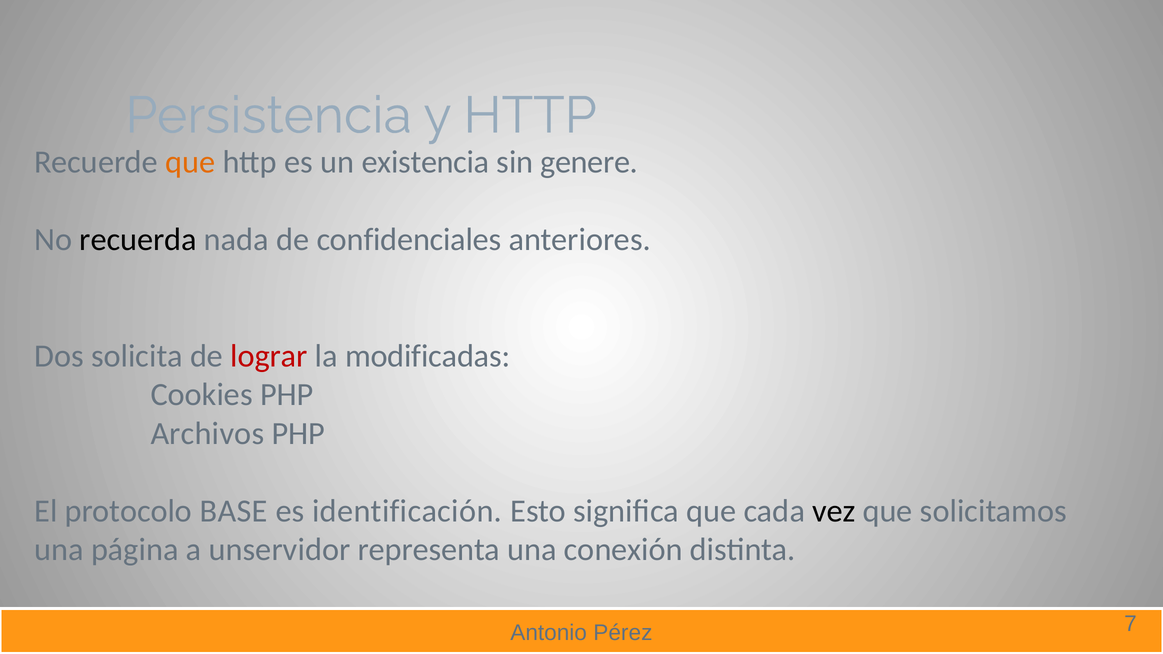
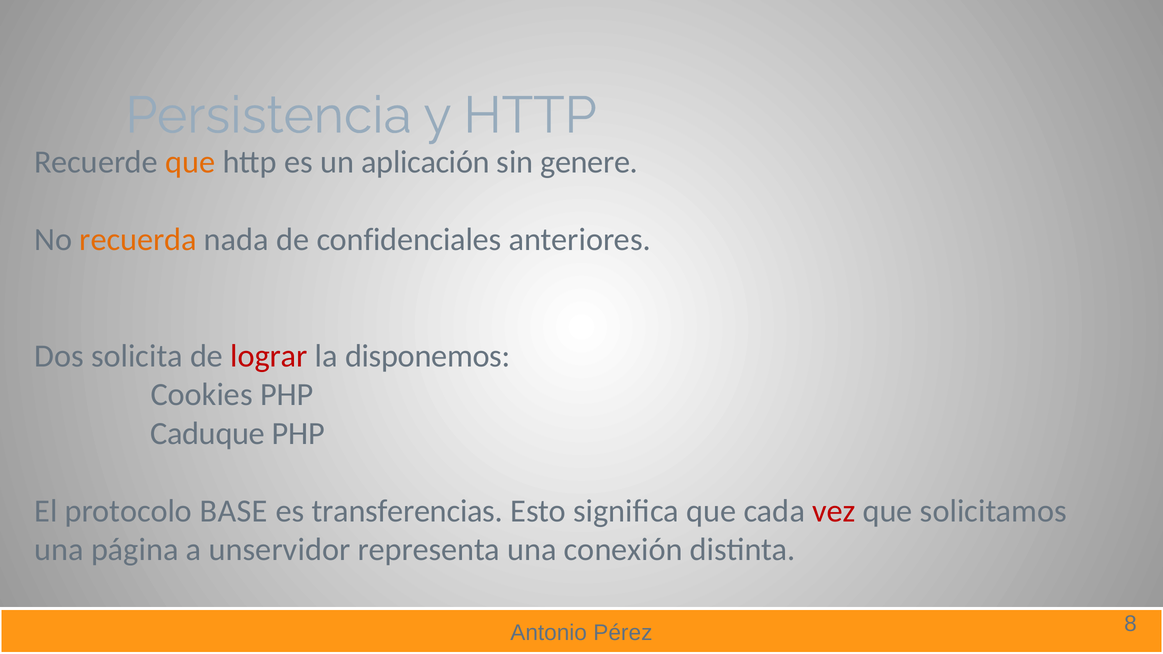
existencia: existencia -> aplicación (425, 162)
recuerda colour: black -> orange (138, 240)
modificadas: modificadas -> disponemos (428, 356)
Archivos: Archivos -> Caduque (208, 434)
identificación: identificación -> transferencias (407, 511)
vez colour: black -> red (834, 511)
7: 7 -> 8 (1130, 624)
